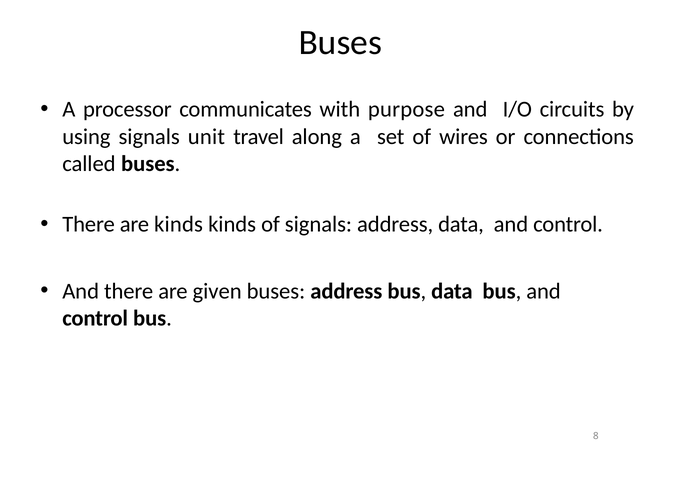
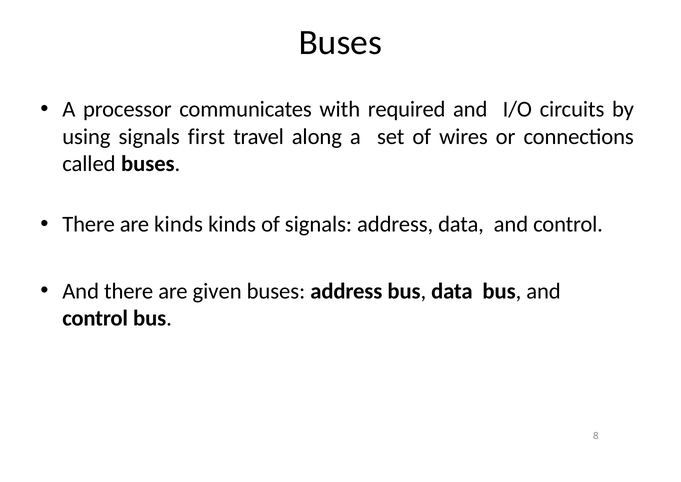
purpose: purpose -> required (407, 109)
unit: unit -> first (206, 136)
